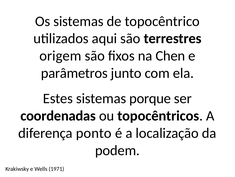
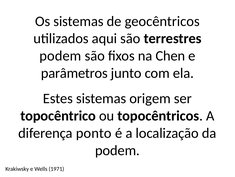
topocêntrico: topocêntrico -> geocêntricos (162, 21)
origem: origem -> podem (60, 56)
porque: porque -> origem (150, 98)
coordenadas: coordenadas -> topocêntrico (58, 115)
